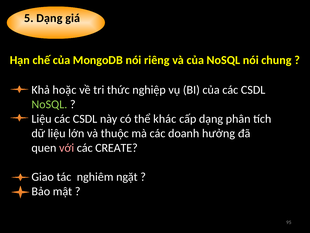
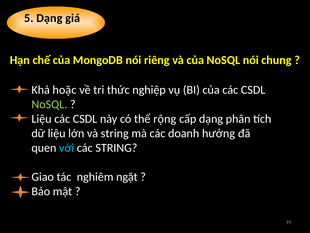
khác: khác -> rộng (165, 119)
và thuộc: thuộc -> string (115, 133)
với colour: pink -> light blue (67, 148)
các CREATE: CREATE -> STRING (116, 148)
